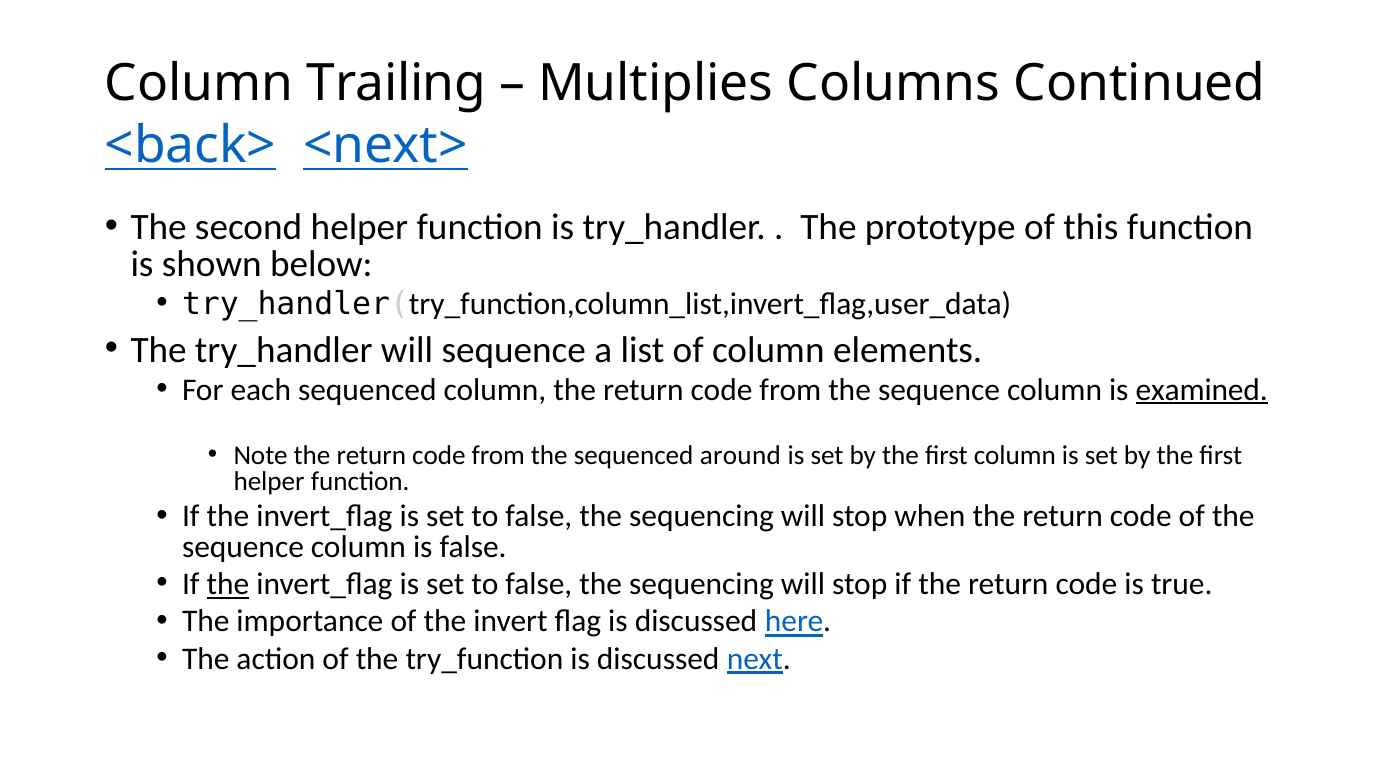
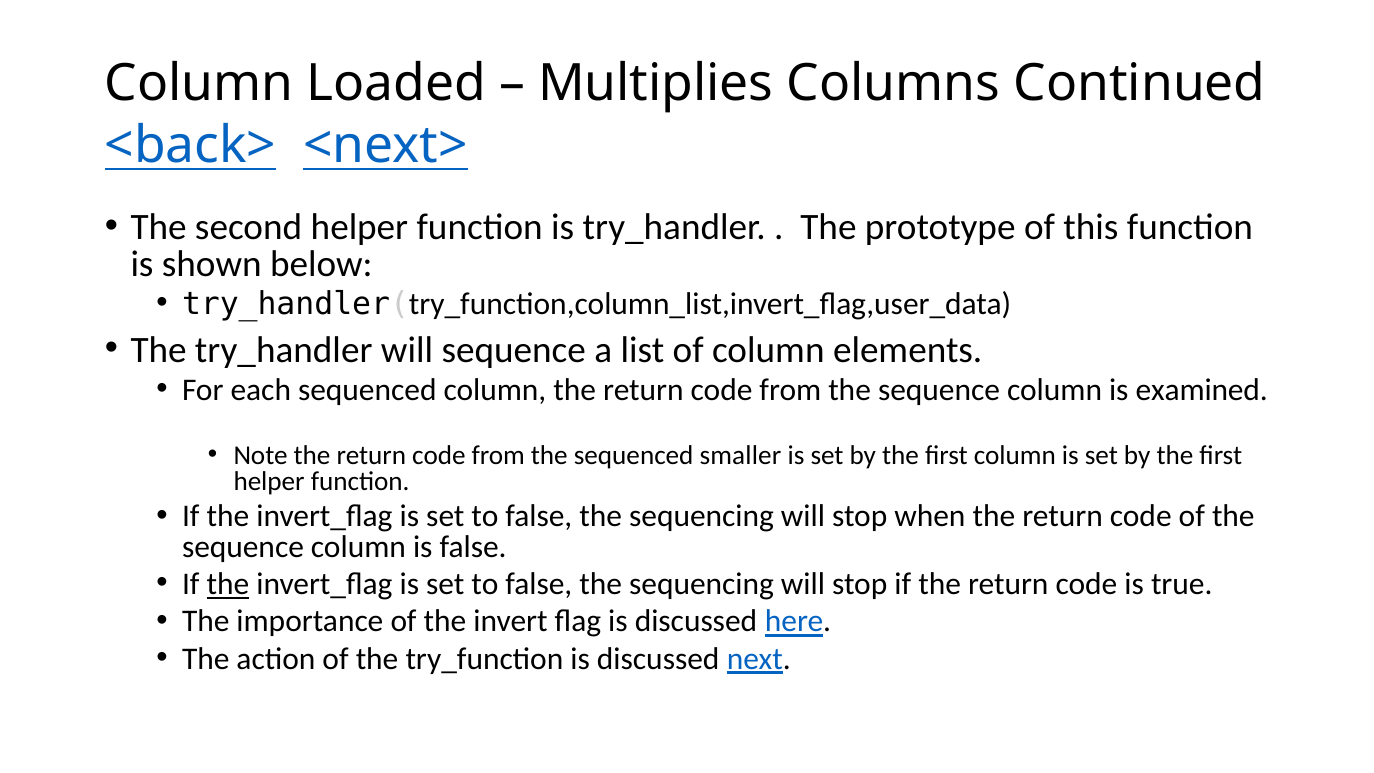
Trailing: Trailing -> Loaded (396, 84)
examined underline: present -> none (1202, 390)
around: around -> smaller (740, 455)
